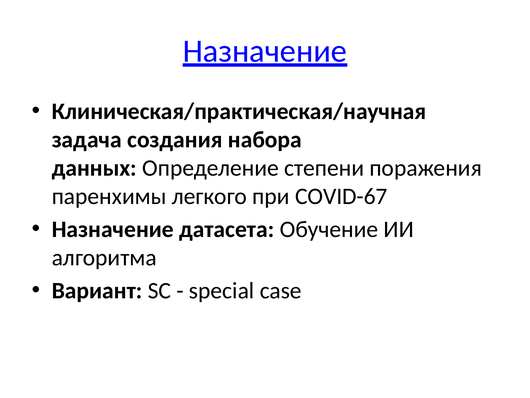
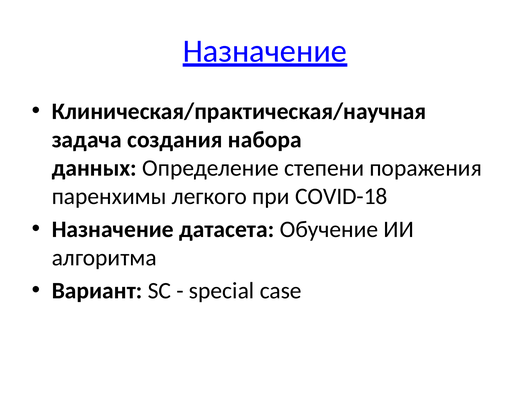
COVID-67: COVID-67 -> COVID-18 (341, 196)
